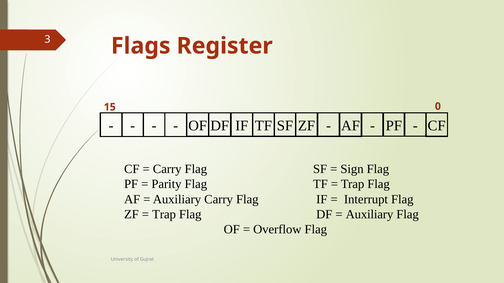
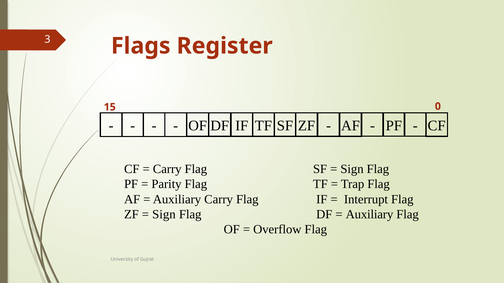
Trap: Trap -> Sign (164, 215)
